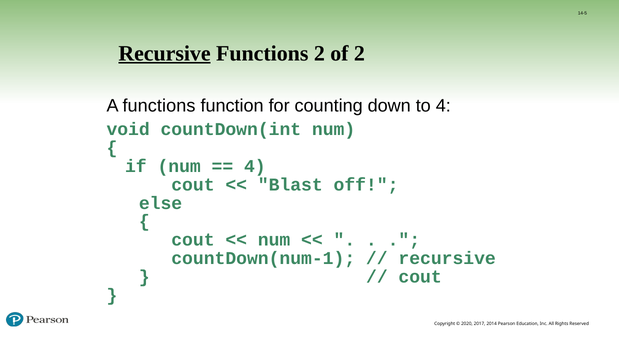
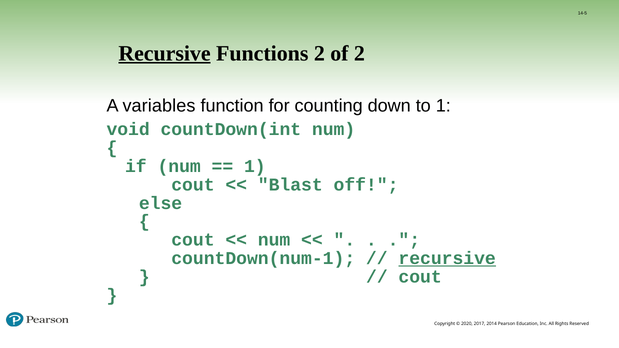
A functions: functions -> variables (159, 106)
to 4: 4 -> 1 (443, 106)
4: 4 -> 1 (255, 166)
recursive underline: none -> present (447, 258)
